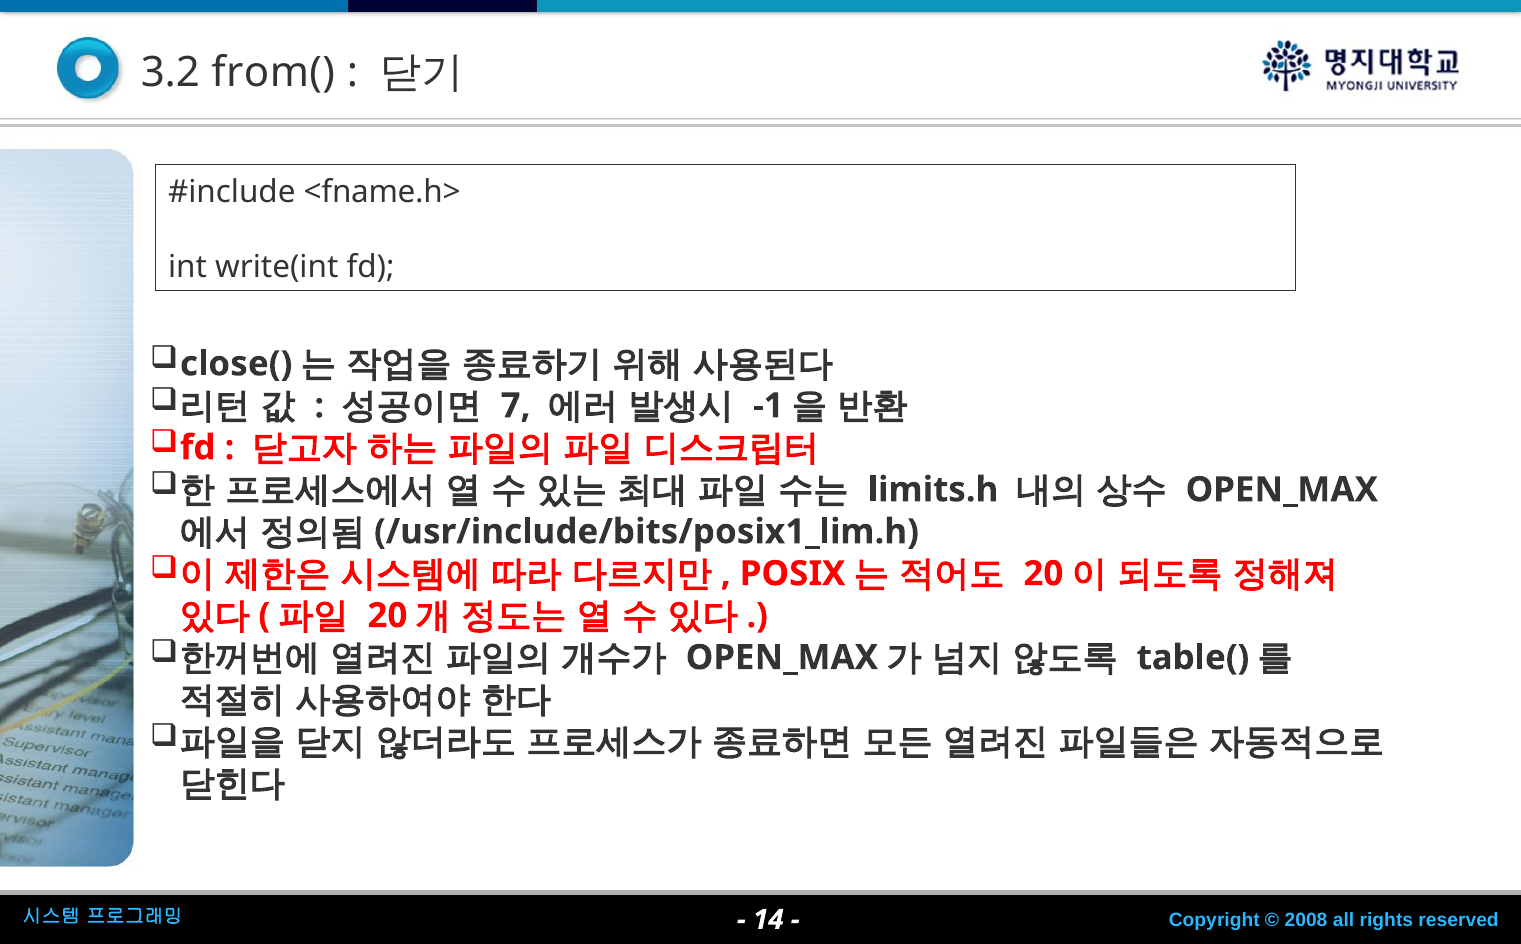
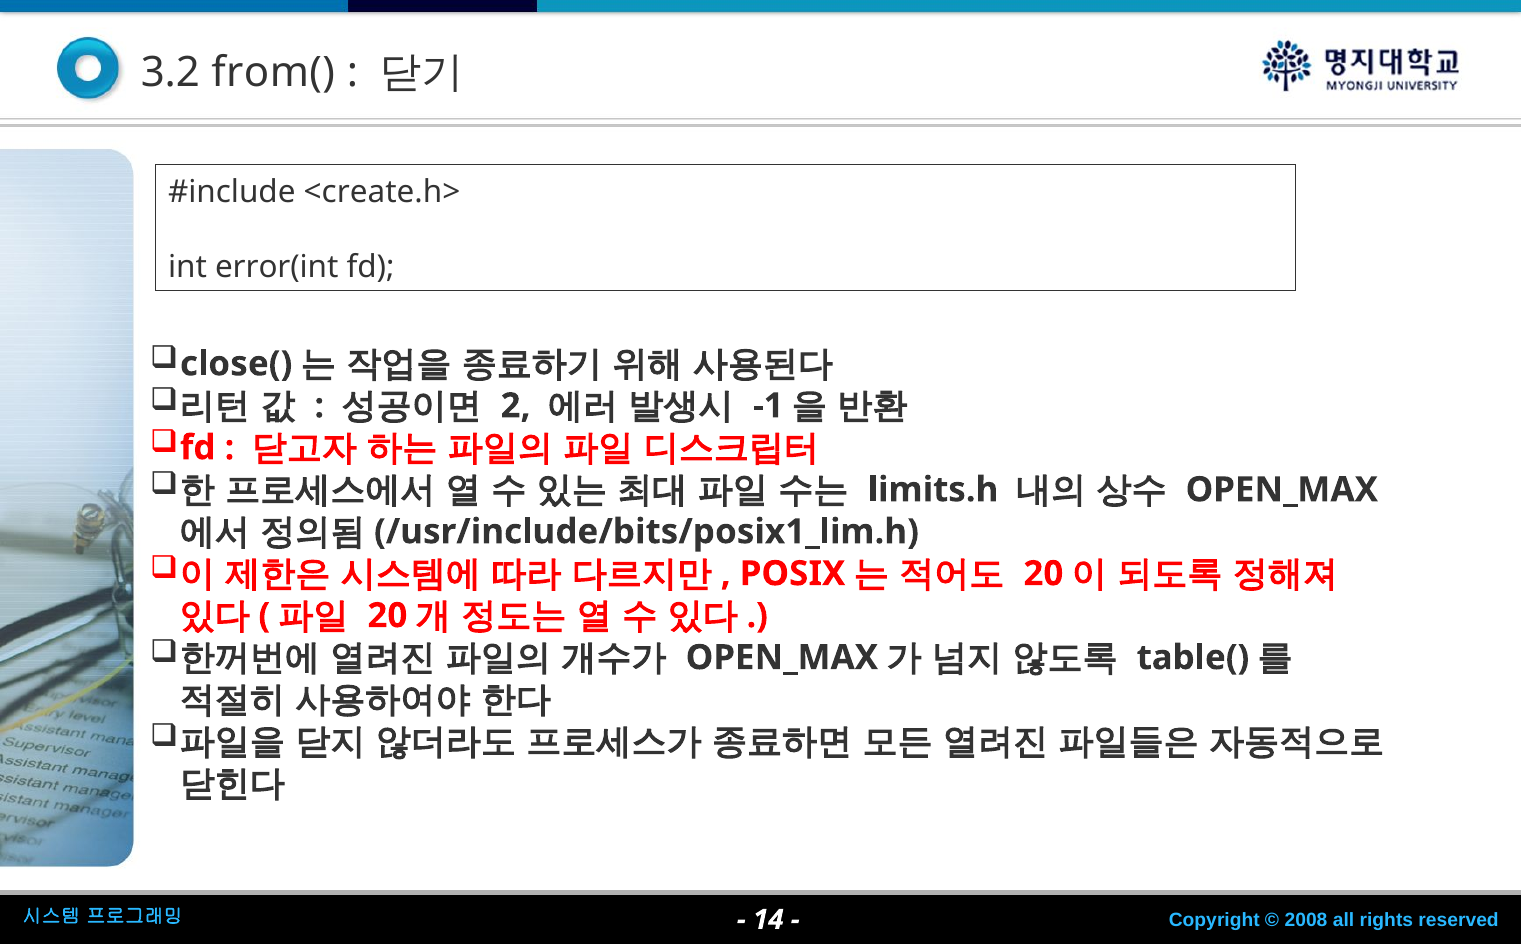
<fname.h>: <fname.h> -> <create.h> (382, 192)
write(int: write(int -> error(int (277, 268)
7: 7 -> 2 (516, 406)
